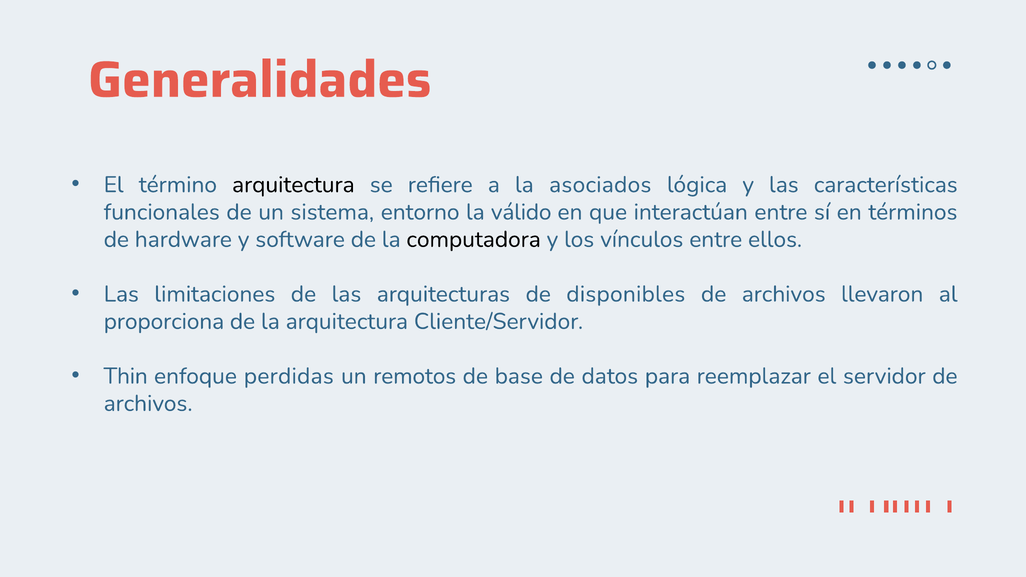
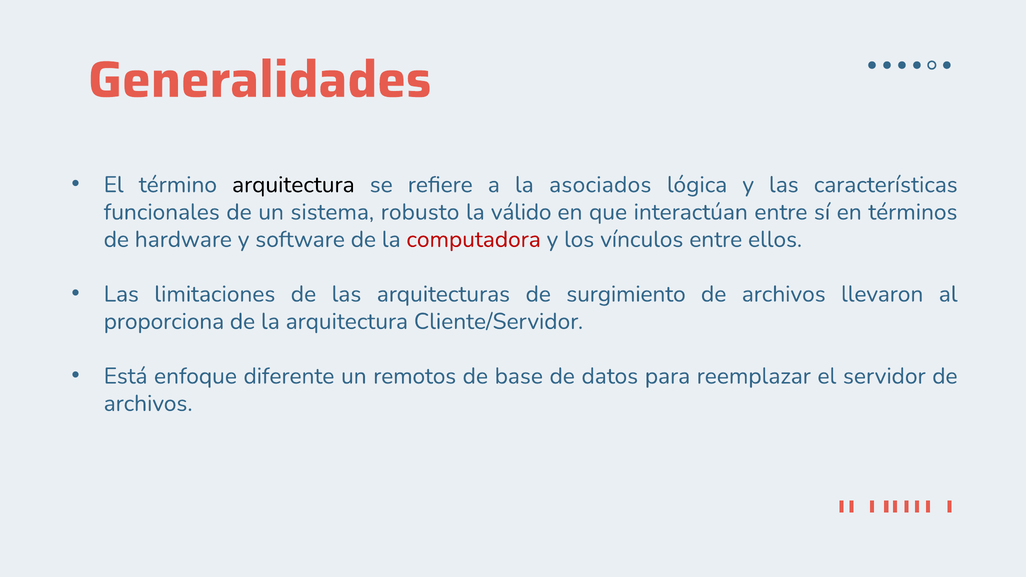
entorno: entorno -> robusto (420, 212)
computadora colour: black -> red (474, 239)
disponibles: disponibles -> surgimiento (626, 294)
Thin: Thin -> Está (126, 376)
perdidas: perdidas -> diferente (289, 376)
